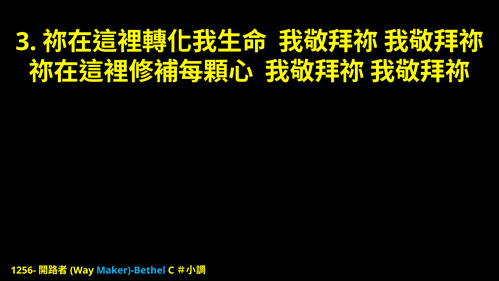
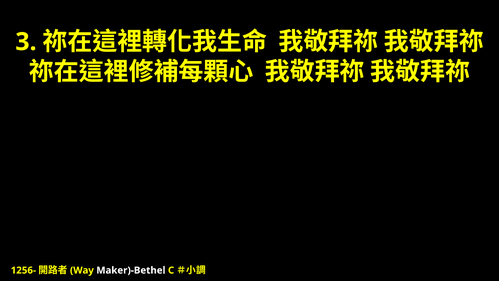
Maker)-Bethel colour: light blue -> white (131, 270)
